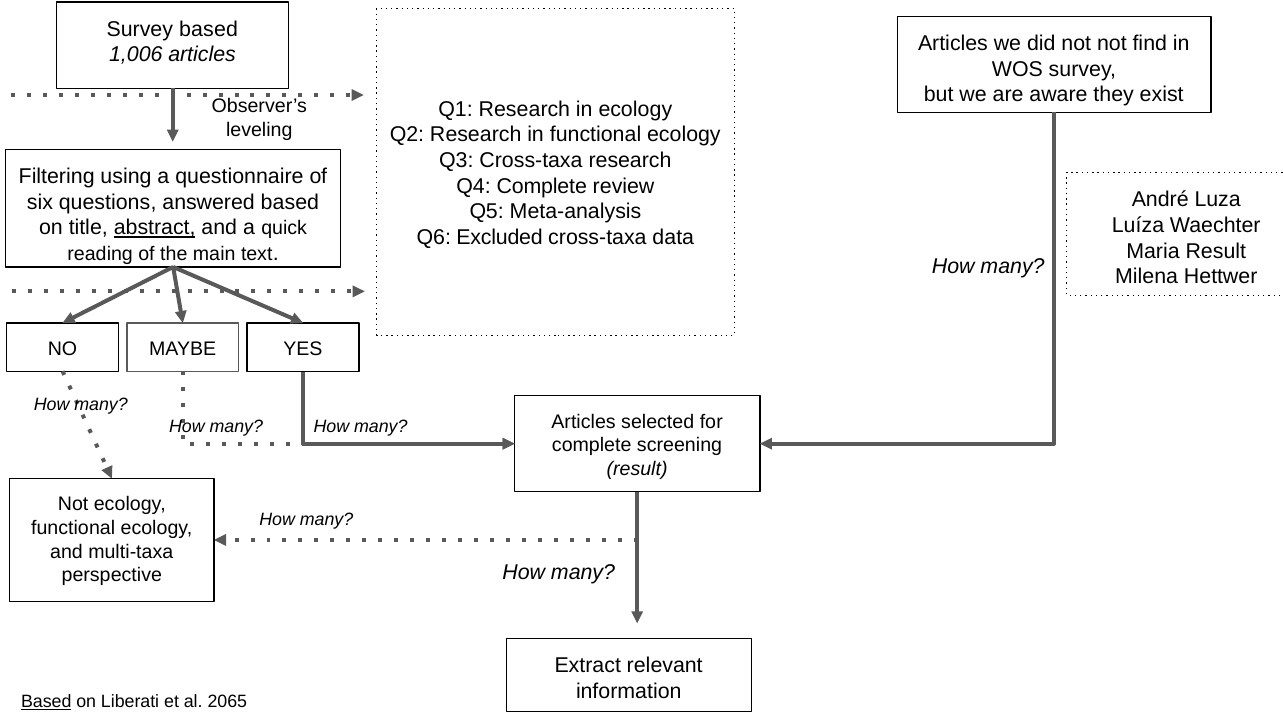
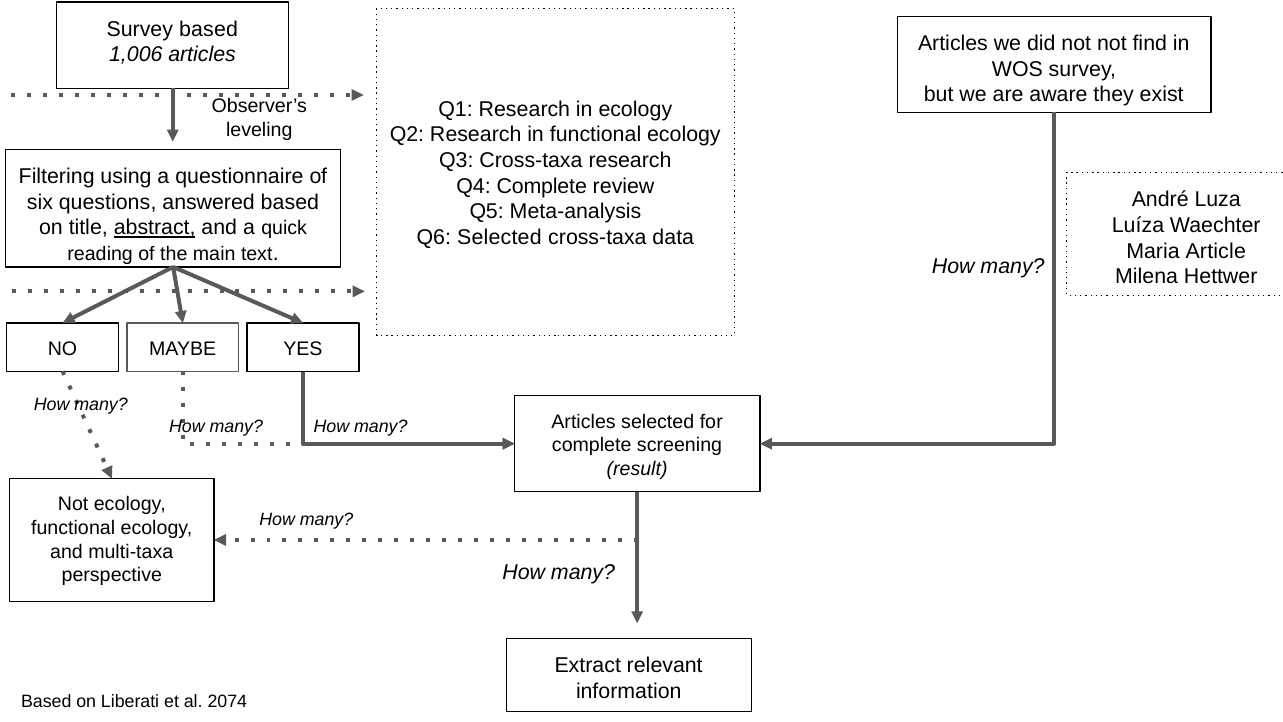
Q6 Excluded: Excluded -> Selected (499, 237)
Maria Result: Result -> Article (1216, 251)
Based underline: present -> none (46, 701)
2065: 2065 -> 2074 (227, 701)
